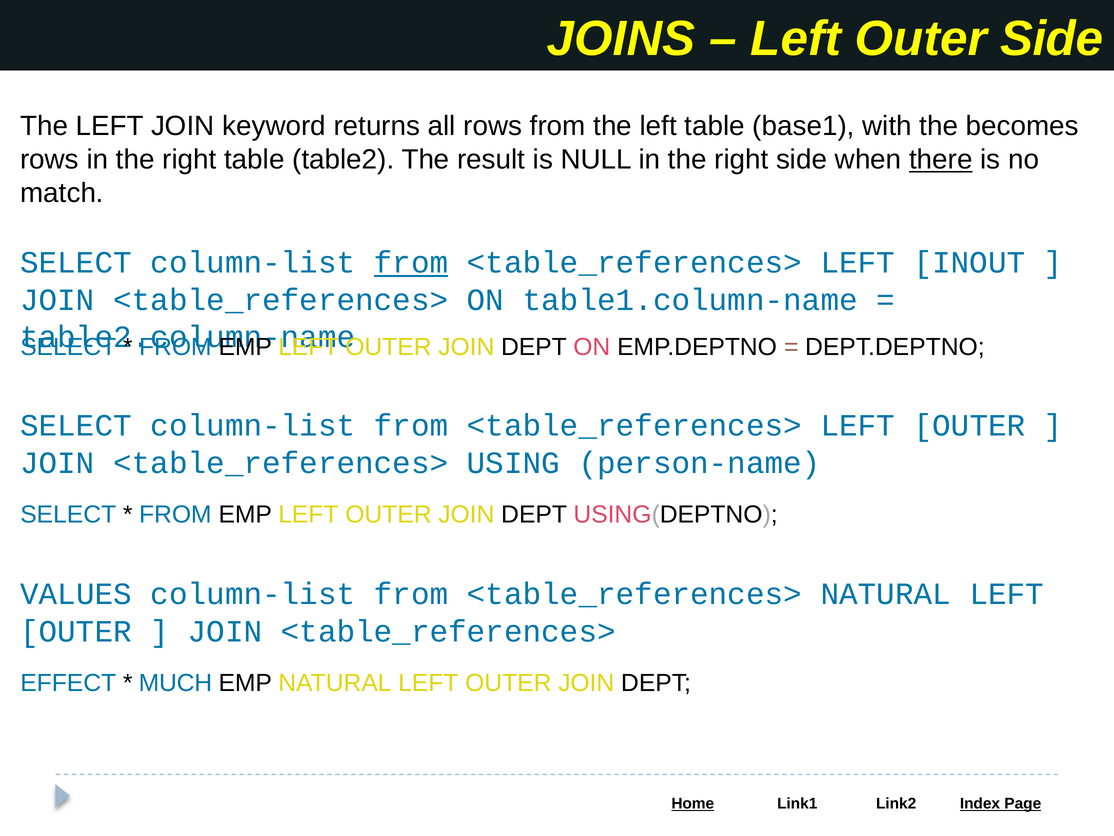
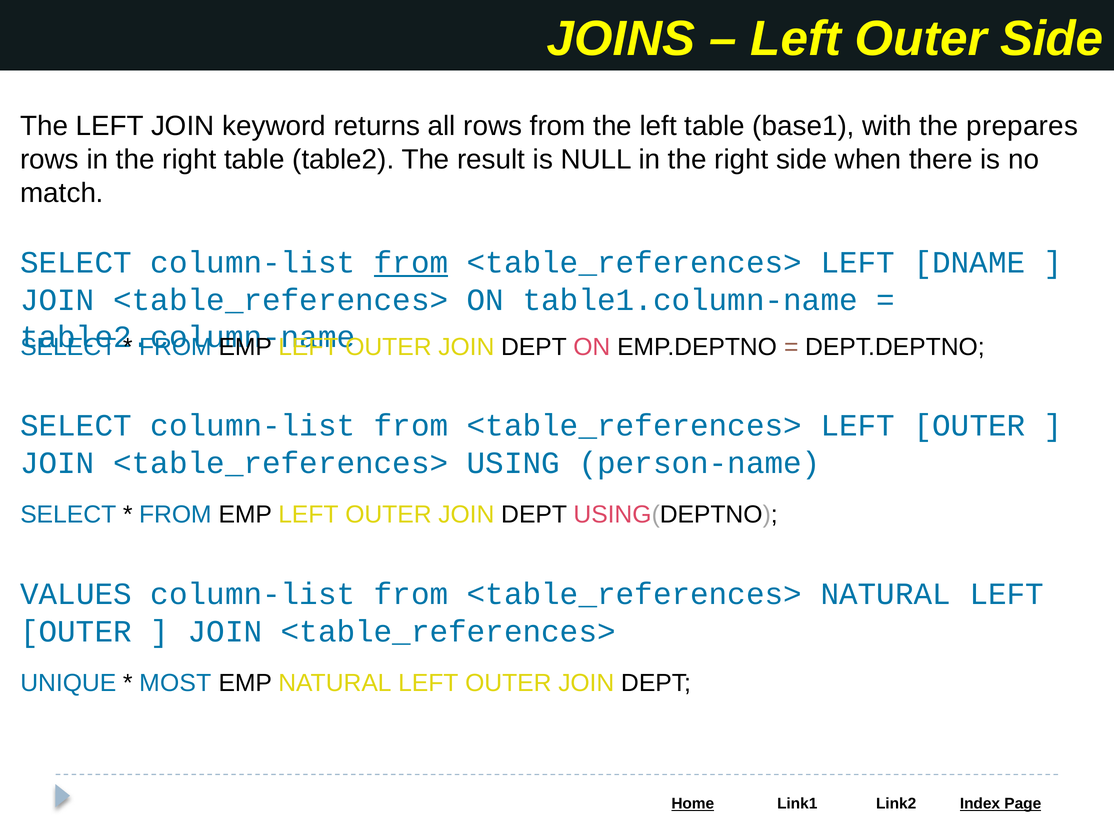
becomes: becomes -> prepares (1022, 126)
there underline: present -> none (941, 160)
INOUT: INOUT -> DNAME (969, 262)
EFFECT: EFFECT -> UNIQUE (68, 683)
MUCH: MUCH -> MOST (175, 683)
